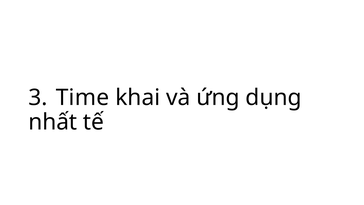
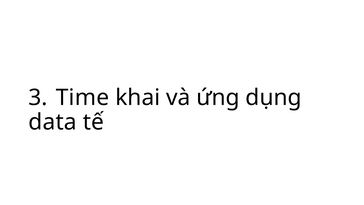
nhất: nhất -> data (53, 122)
